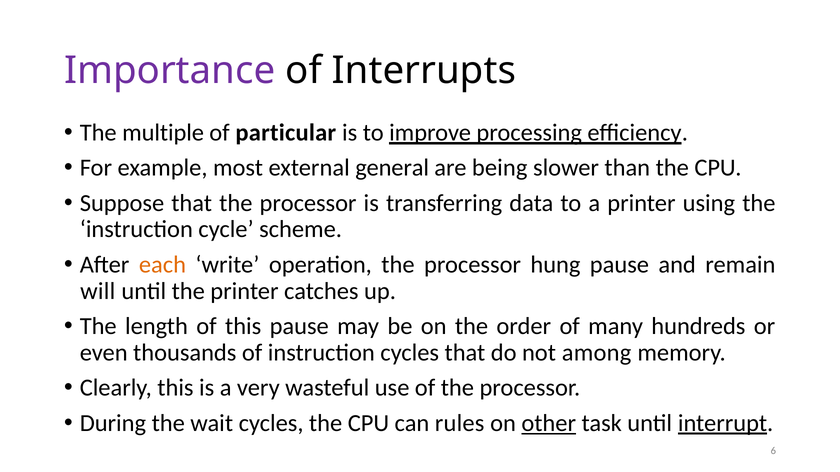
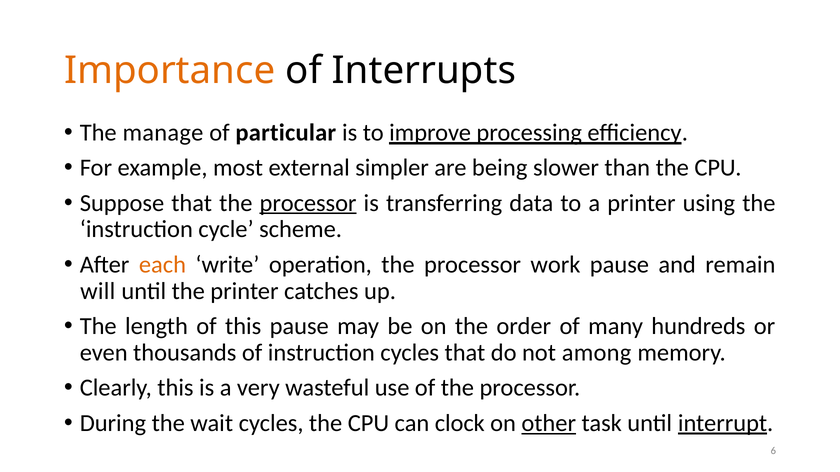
Importance colour: purple -> orange (170, 71)
multiple: multiple -> manage (163, 133)
general: general -> simpler (392, 168)
processor underline: none -> present (308, 203)
hung: hung -> work (555, 265)
rules: rules -> clock (460, 423)
